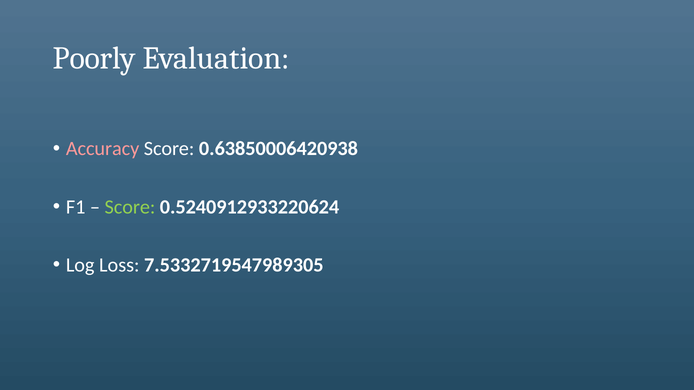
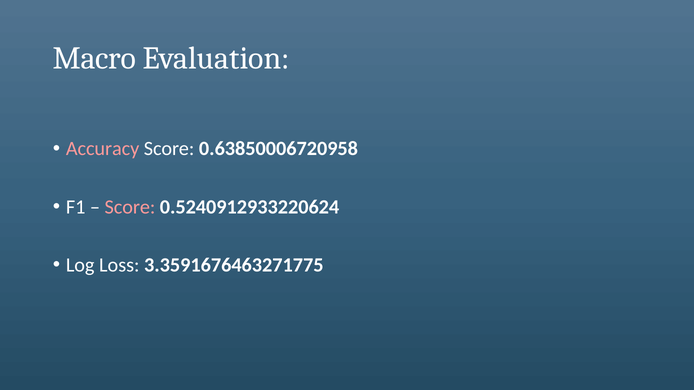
Poorly: Poorly -> Macro (94, 58)
0.63850006420938: 0.63850006420938 -> 0.63850006720958 (278, 149)
Score colour: light green -> pink (130, 207)
7.5332719547989305: 7.5332719547989305 -> 3.3591676463271775 (234, 265)
